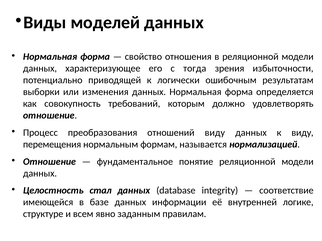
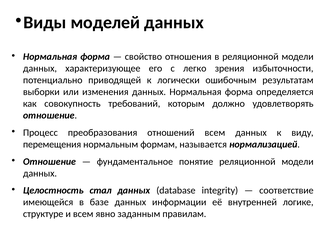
тогда: тогда -> легко (195, 69)
отношений виду: виду -> всем (215, 133)
